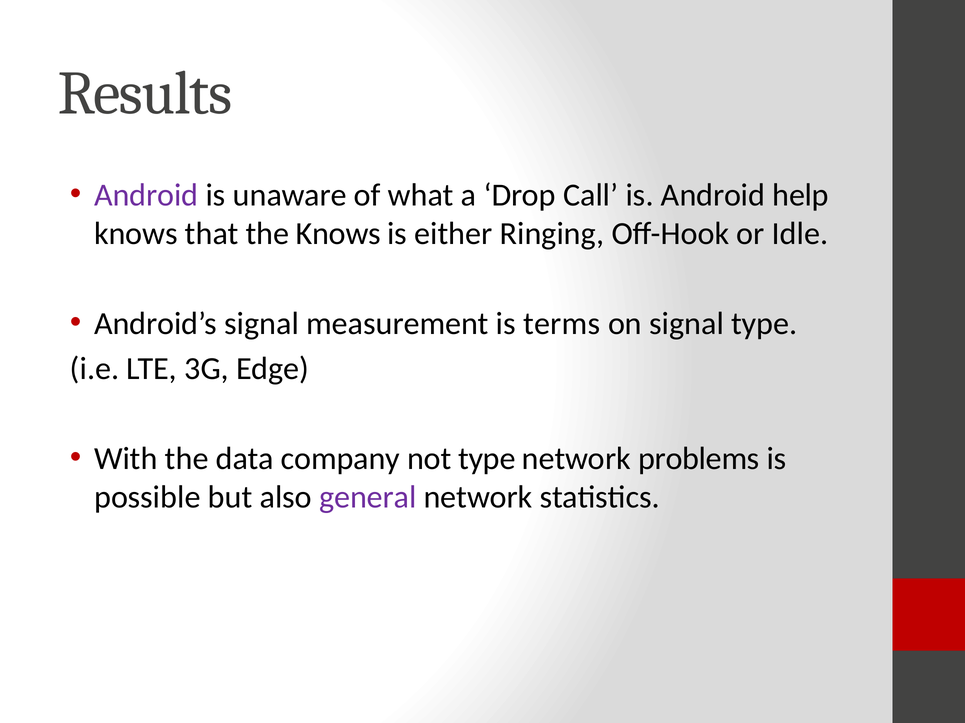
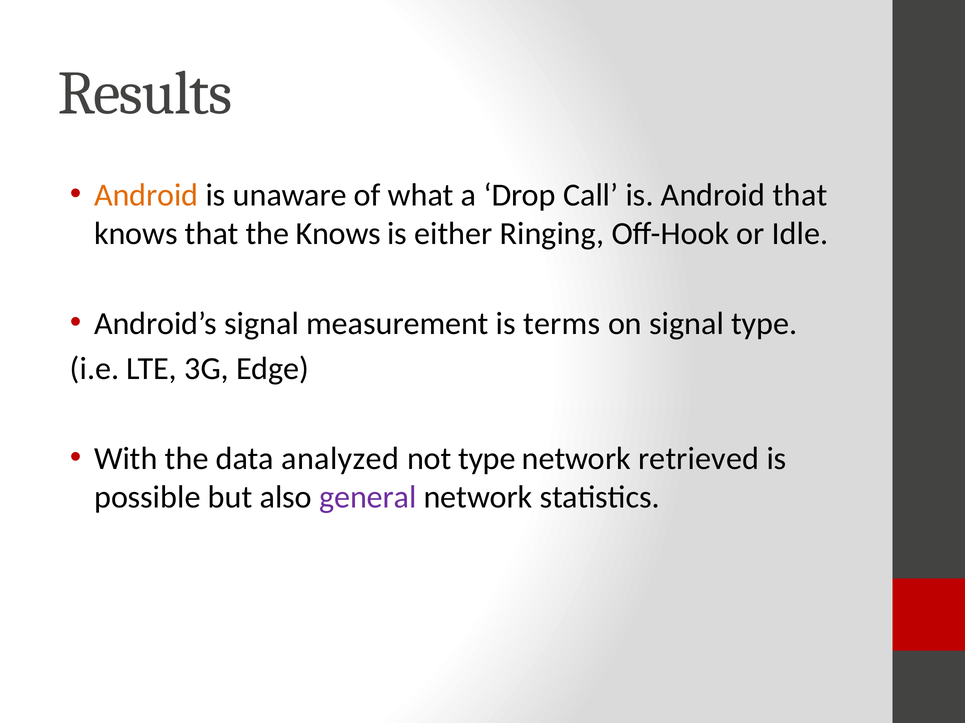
Android colour: purple -> orange (146, 195)
Android help: help -> that (800, 195)
company: company -> analyzed (340, 459)
problems: problems -> retrieved (699, 459)
